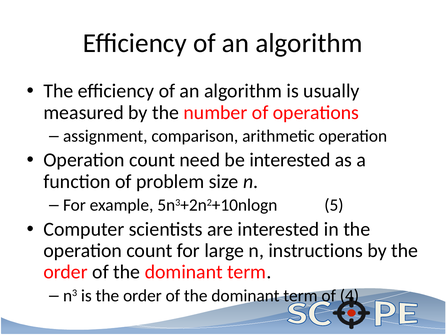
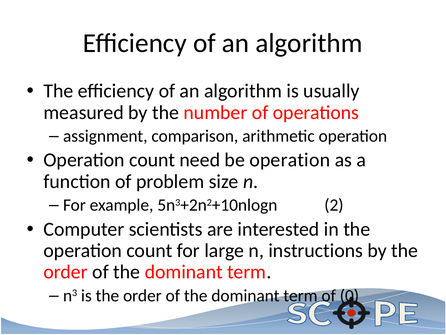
be interested: interested -> operation (290, 160)
5: 5 -> 2 (334, 205)
4: 4 -> 0 (349, 295)
